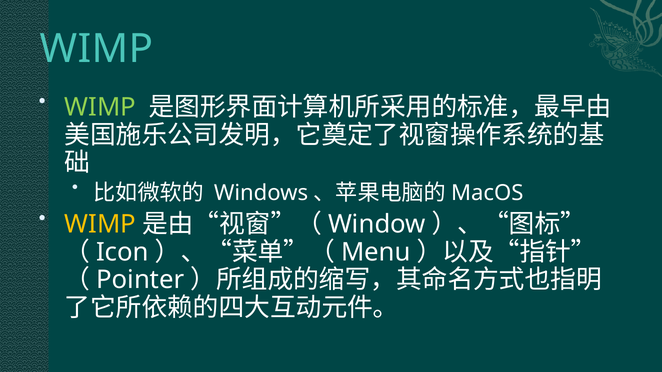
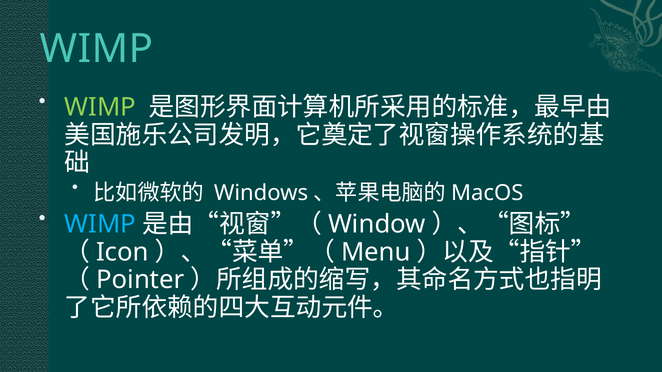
WIMP colour: yellow -> light blue (100, 225)
